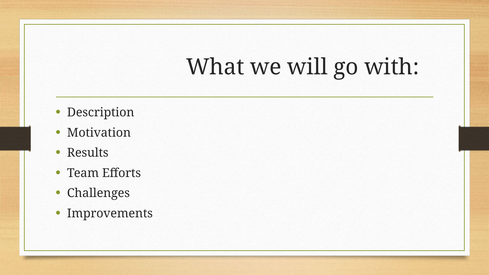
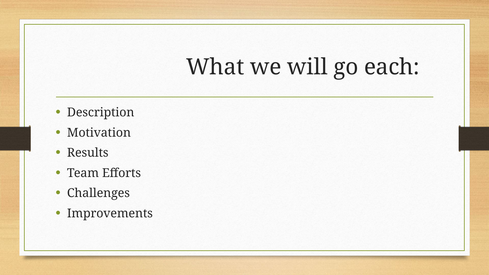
with: with -> each (392, 67)
